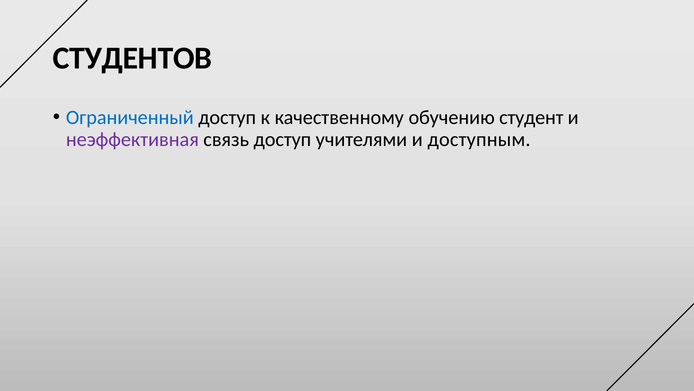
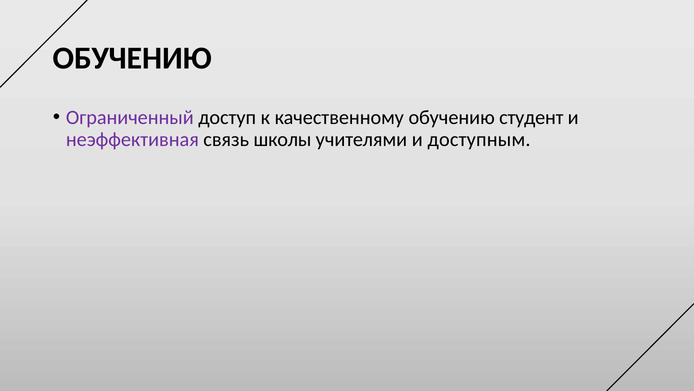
СТУДЕНТОВ: СТУДЕНТОВ -> ОБУЧЕНИЮ (132, 58)
Ограниченный colour: blue -> purple (130, 117)
связь доступ: доступ -> школы (283, 139)
